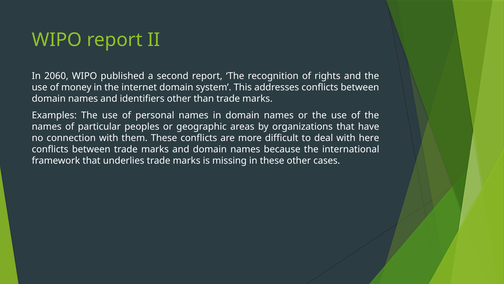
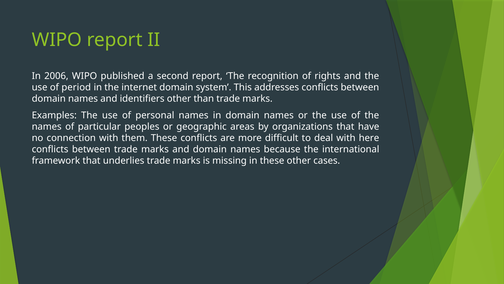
2060: 2060 -> 2006 (56, 76)
money: money -> period (76, 87)
